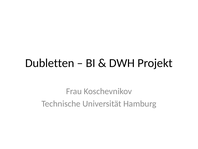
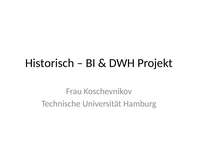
Dubletten: Dubletten -> Historisch (50, 63)
